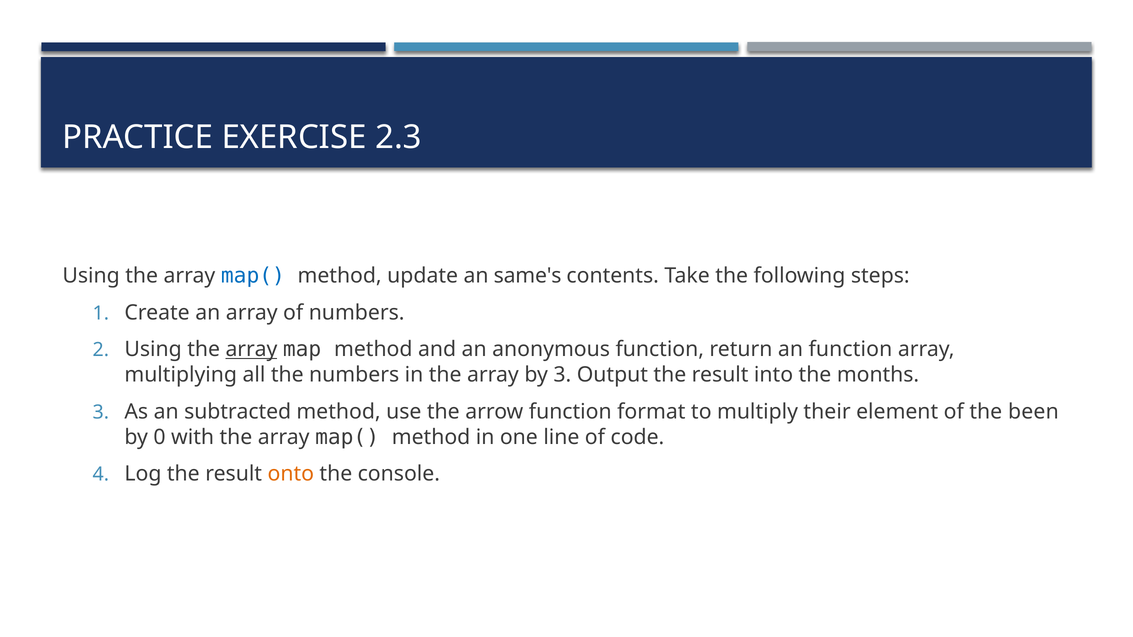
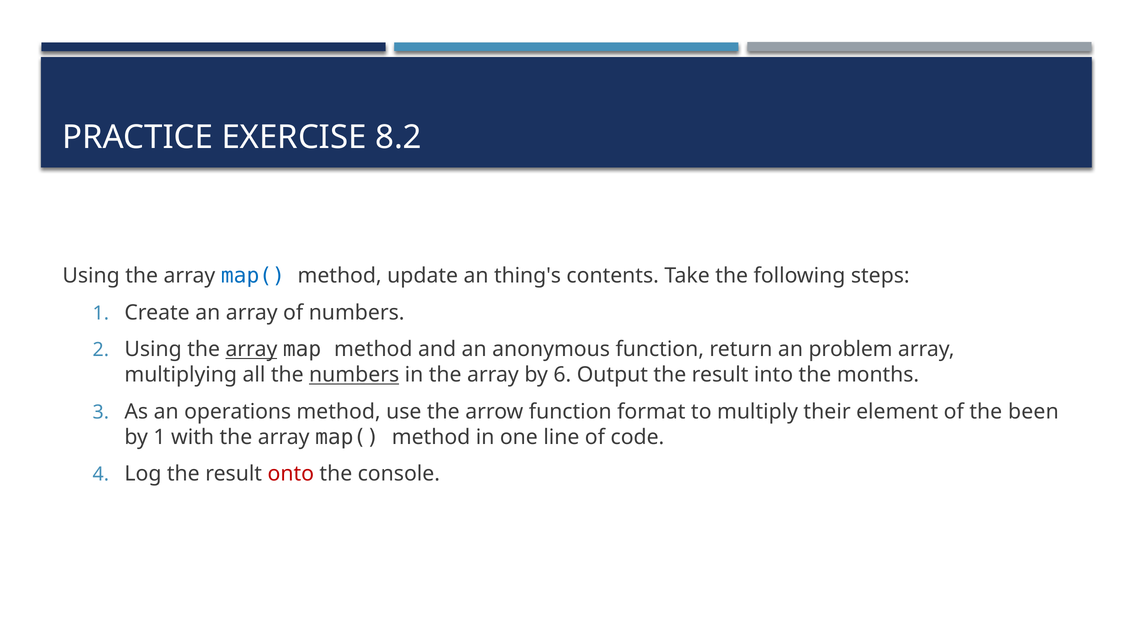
2.3: 2.3 -> 8.2 (398, 138)
same's: same's -> thing's (528, 276)
an function: function -> problem (851, 350)
numbers underline: none -> present (354, 375)
by 3: 3 -> 6 (562, 375)
subtracted: subtracted -> operations (238, 412)
by 0: 0 -> 1 (159, 437)
onto colour: orange -> red (291, 474)
